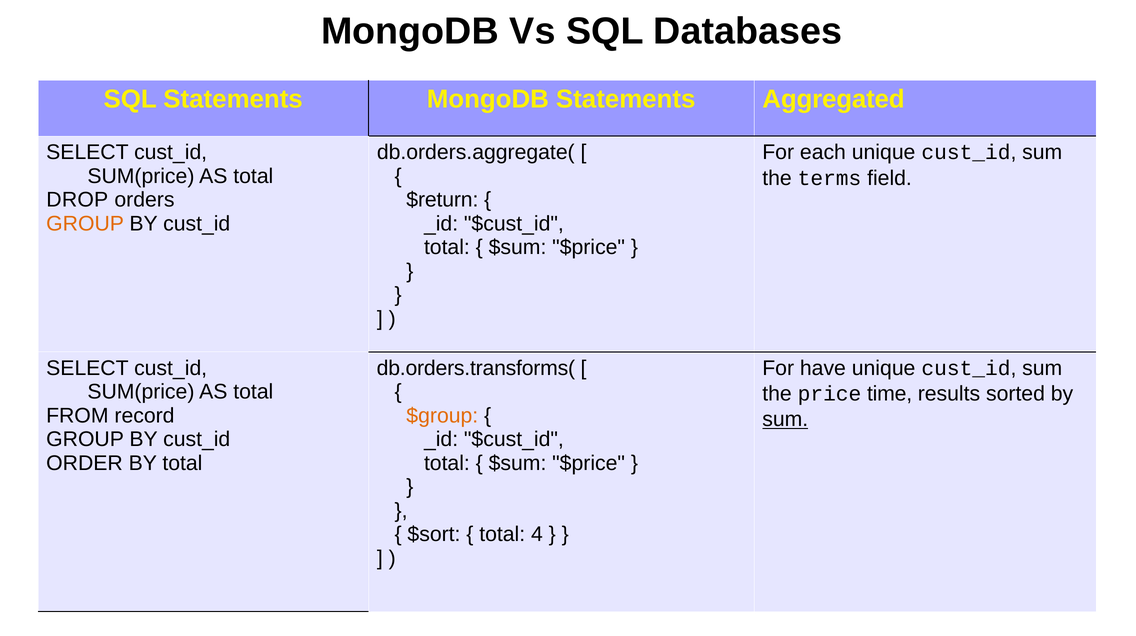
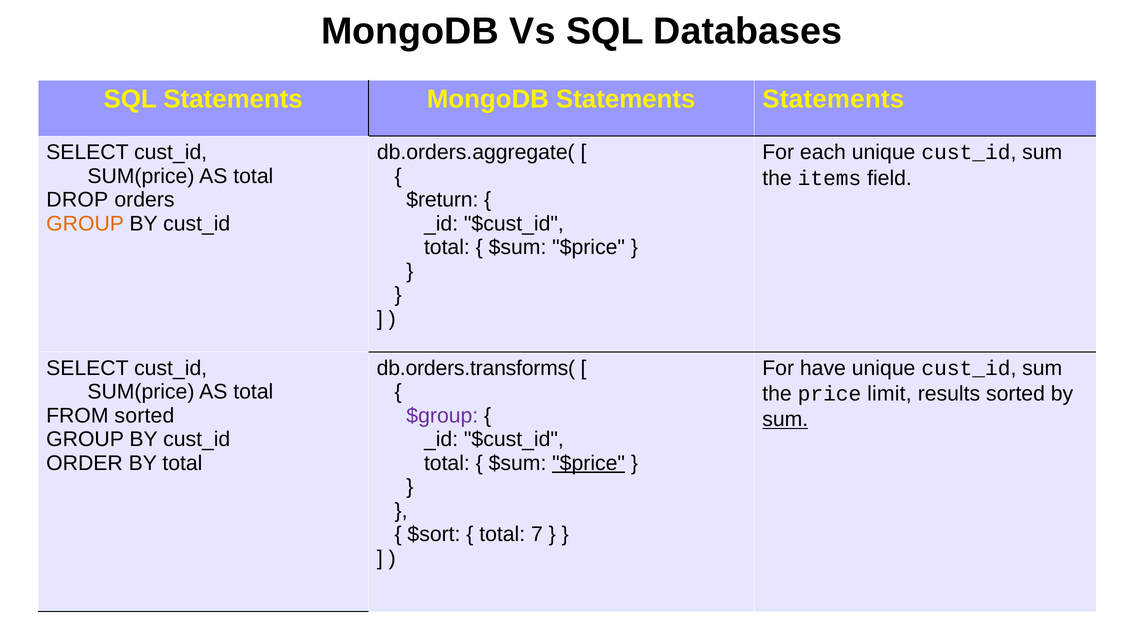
Statements Aggregated: Aggregated -> Statements (833, 99)
terms: terms -> items (830, 178)
time: time -> limit (889, 394)
FROM record: record -> sorted (144, 416)
$group colour: orange -> purple (442, 416)
$price underline: none -> present (589, 463)
4: 4 -> 7 (537, 535)
